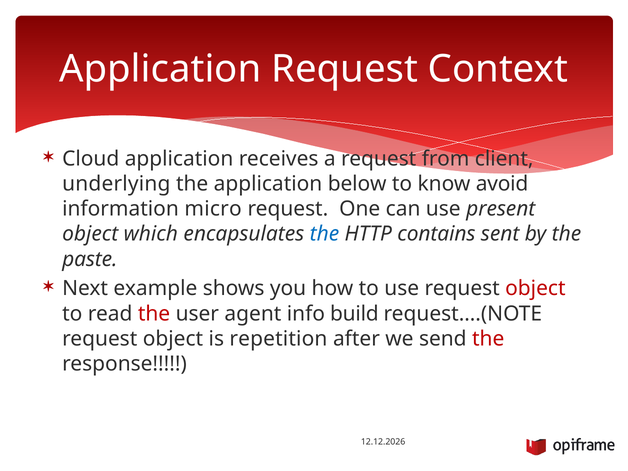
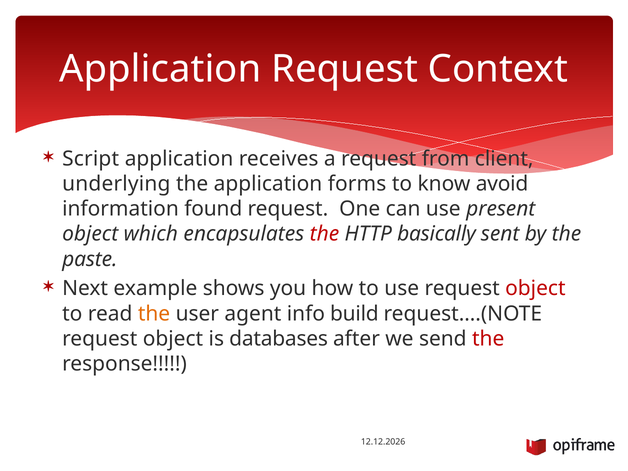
Cloud: Cloud -> Script (91, 159)
below: below -> forms (357, 184)
micro: micro -> found (213, 209)
the colour: blue -> red (324, 234)
contains: contains -> basically (437, 234)
the colour: red -> orange (154, 314)
repetition: repetition -> databases (279, 339)
